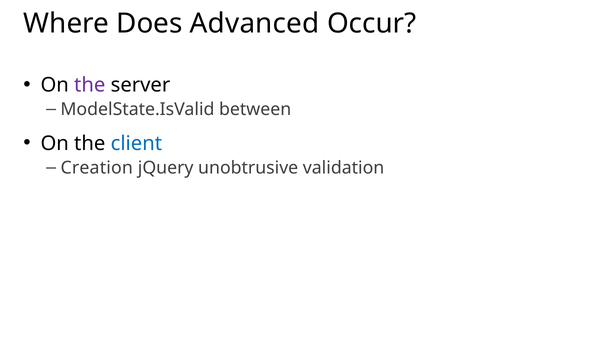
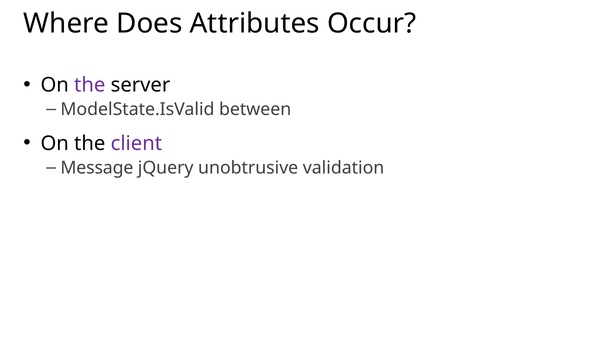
Advanced: Advanced -> Attributes (255, 24)
client colour: blue -> purple (136, 143)
Creation: Creation -> Message (97, 168)
